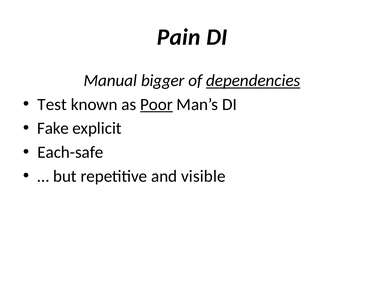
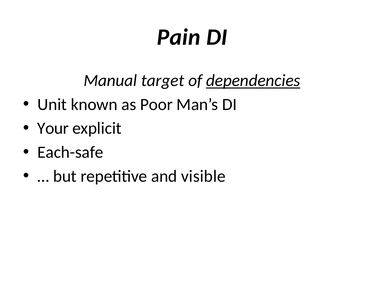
bigger: bigger -> target (163, 81)
Test: Test -> Unit (52, 104)
Poor underline: present -> none (156, 104)
Fake: Fake -> Your (53, 128)
